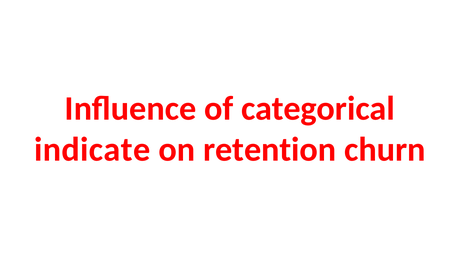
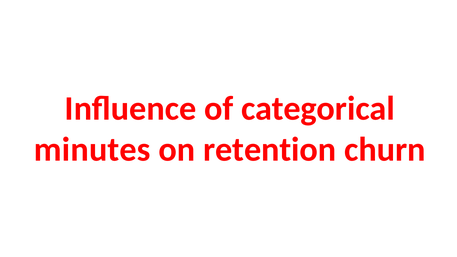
indicate: indicate -> minutes (92, 150)
